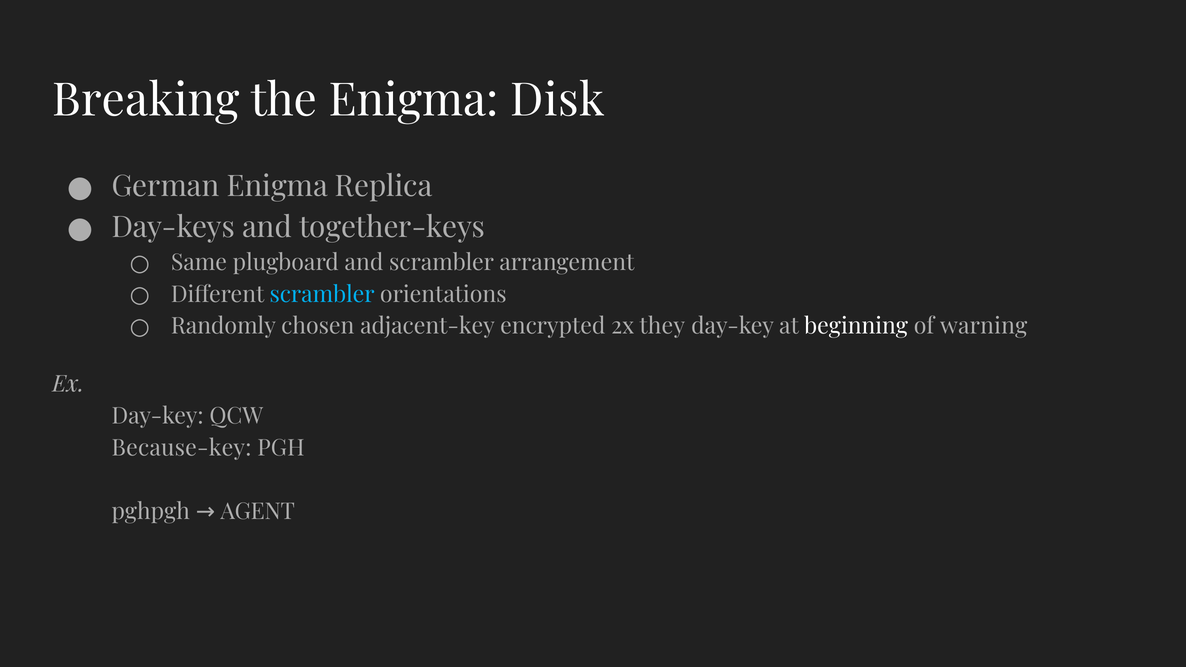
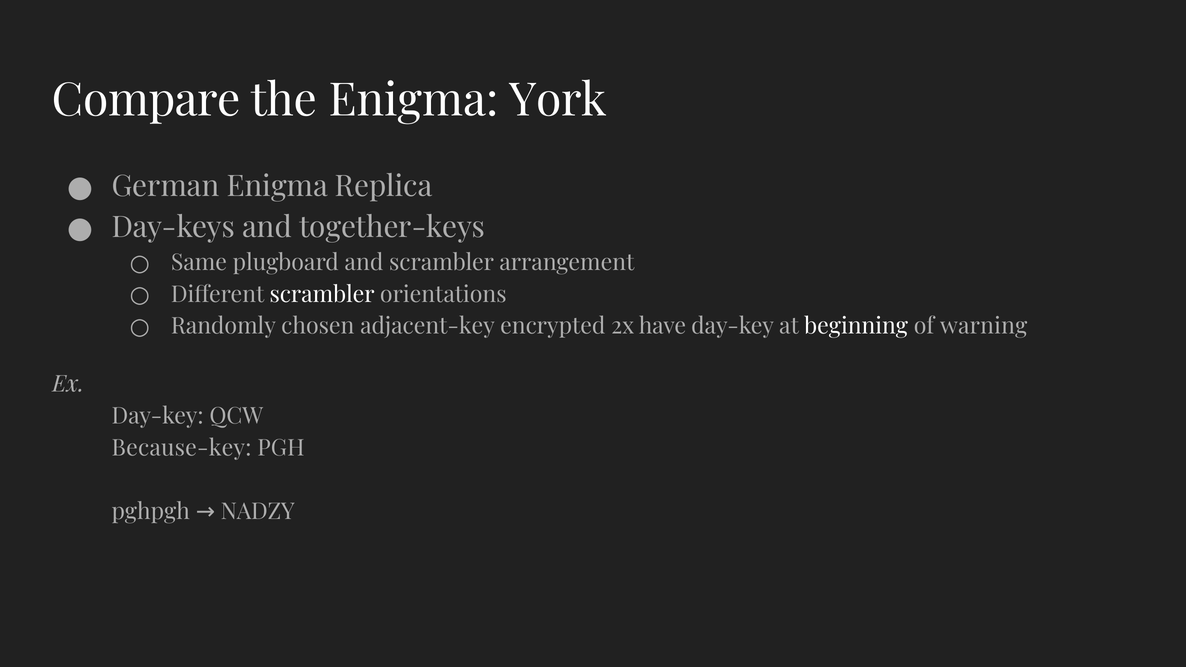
Breaking: Breaking -> Compare (146, 100)
Disk: Disk -> York (558, 100)
scrambler colour: light blue -> white (322, 294)
they: they -> have (662, 326)
AGENT: AGENT -> NADZY (258, 512)
